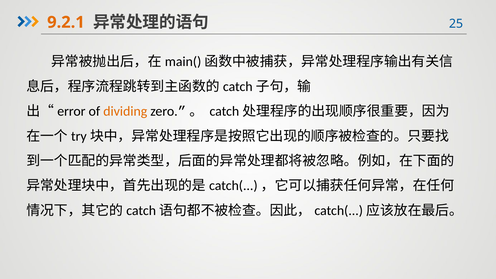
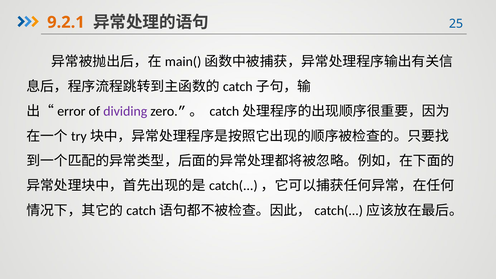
dividing colour: orange -> purple (125, 111)
